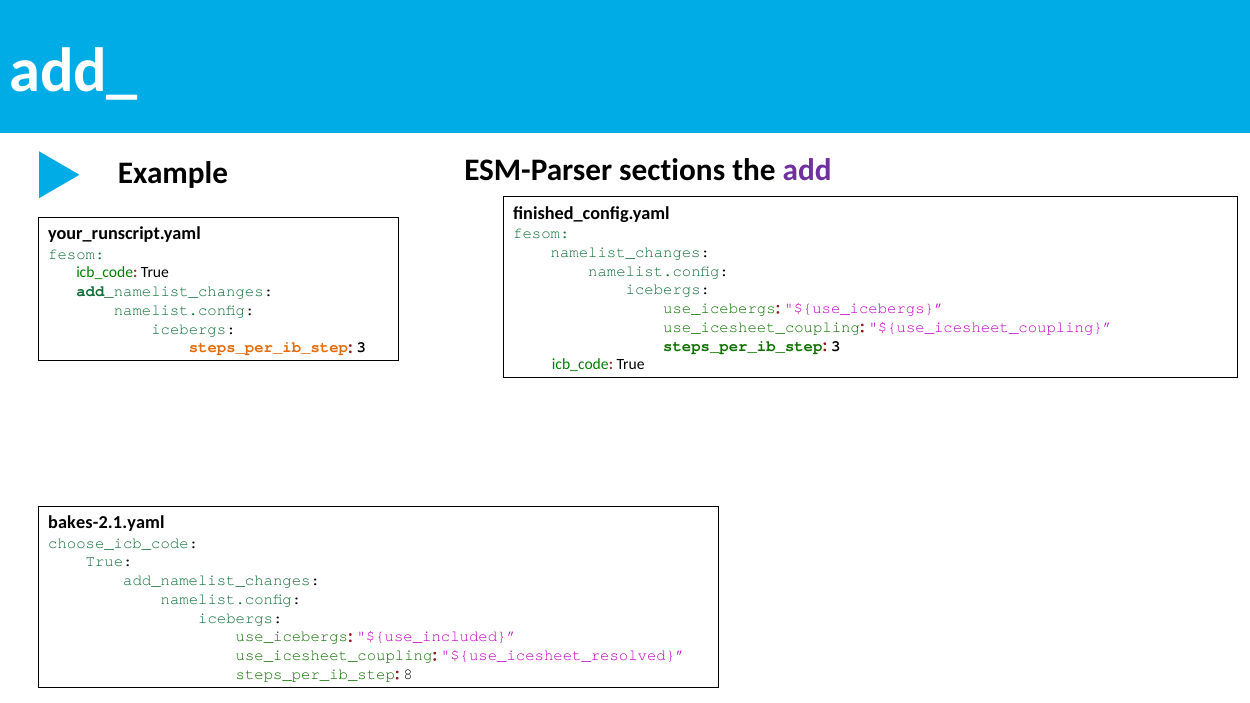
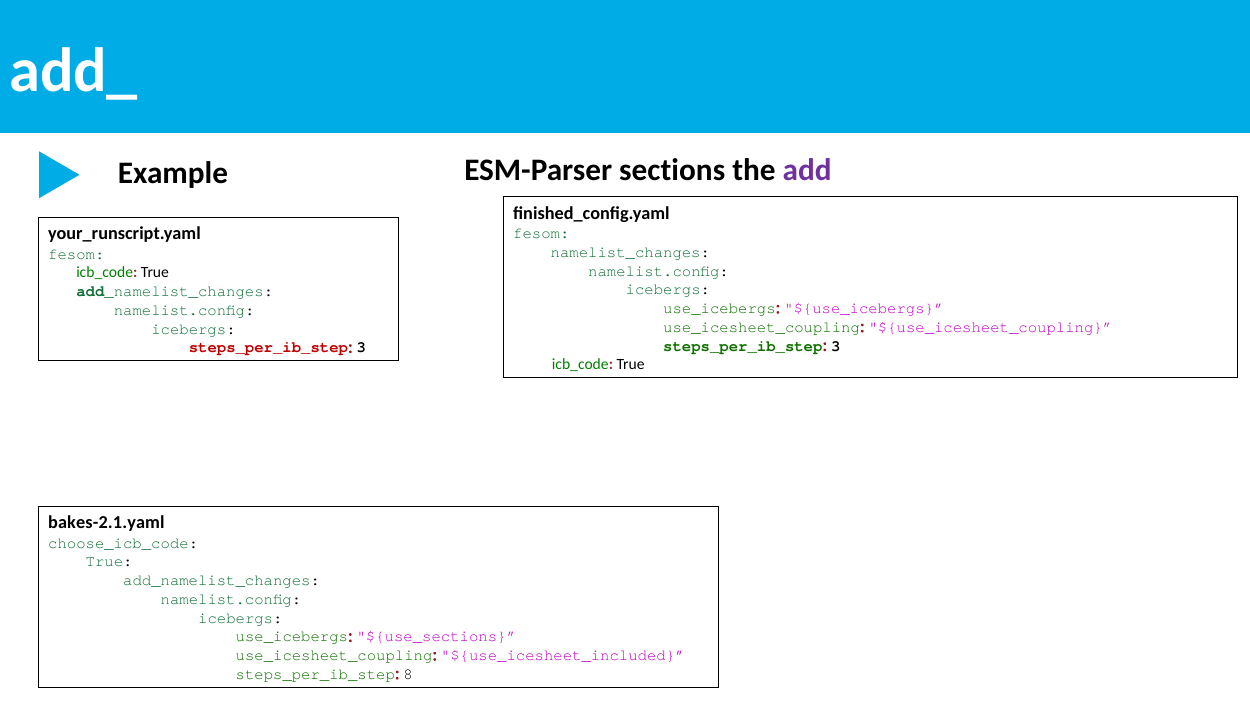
steps_per_ib_step colour: orange -> red (268, 348)
${use_included: ${use_included -> ${use_sections (436, 637)
${use_icesheet_resolved: ${use_icesheet_resolved -> ${use_icesheet_included (563, 656)
